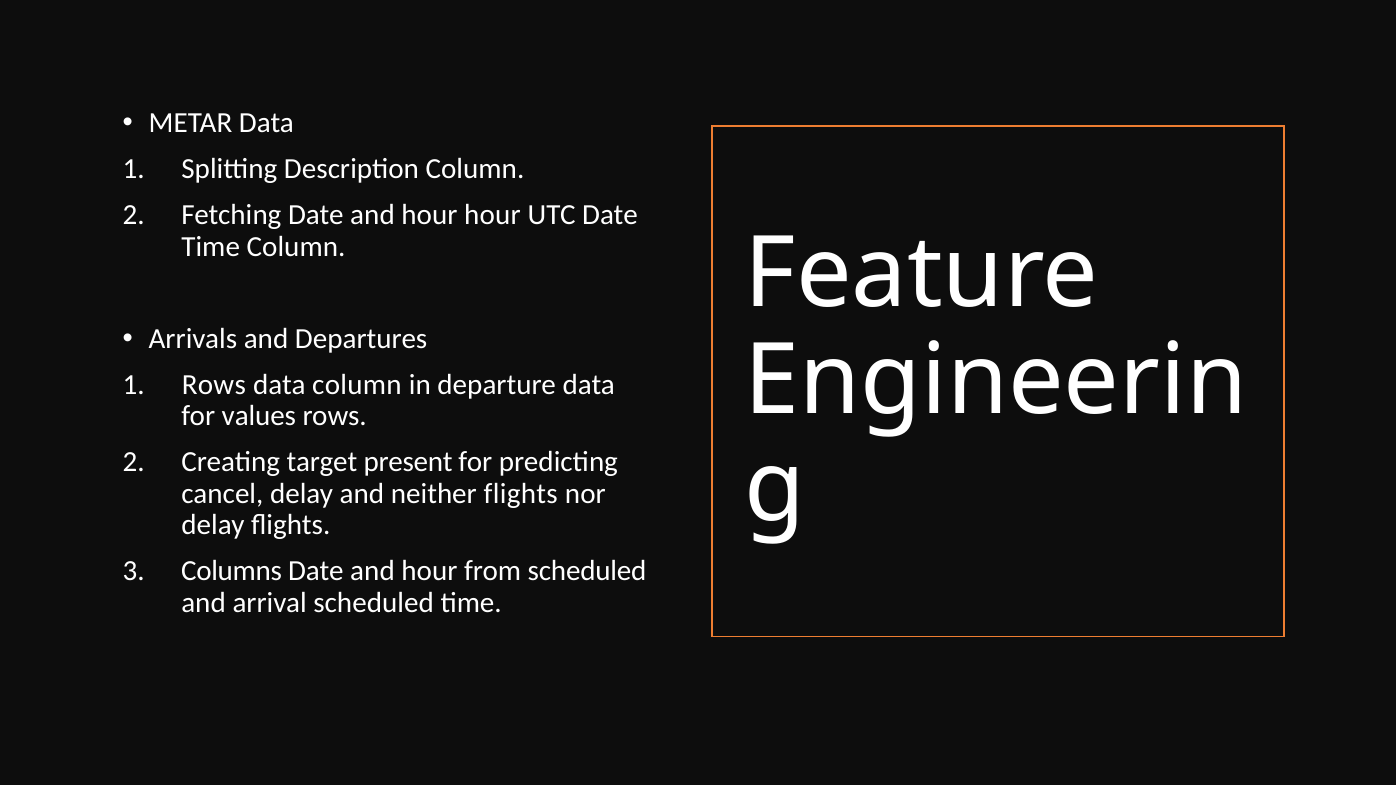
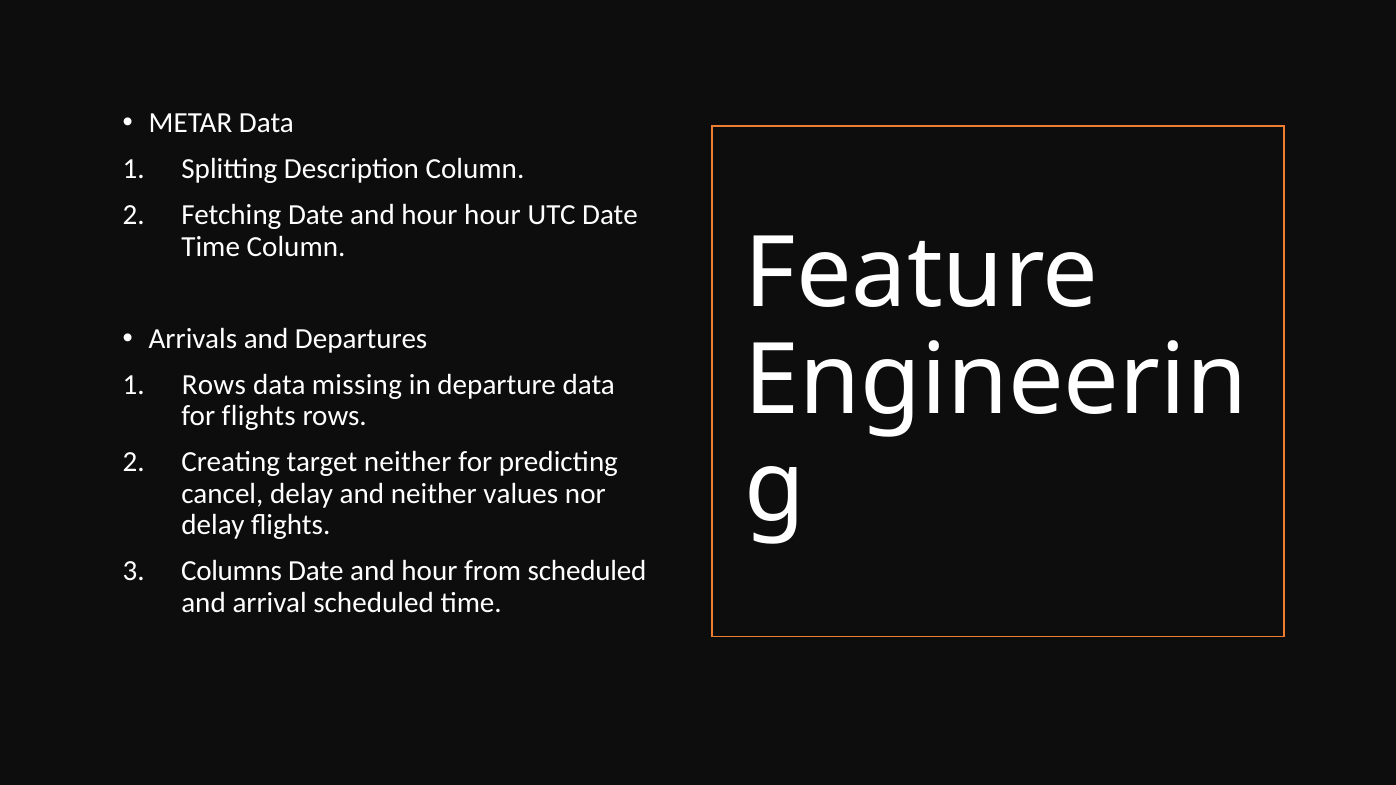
data column: column -> missing (357, 385)
for values: values -> flights (259, 416)
target present: present -> neither (408, 462)
neither flights: flights -> values (521, 494)
